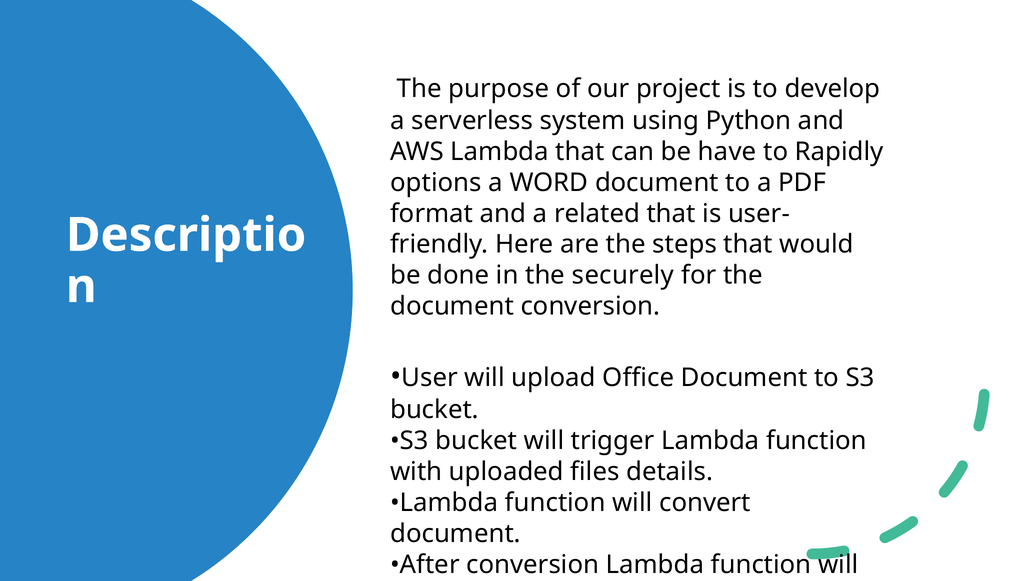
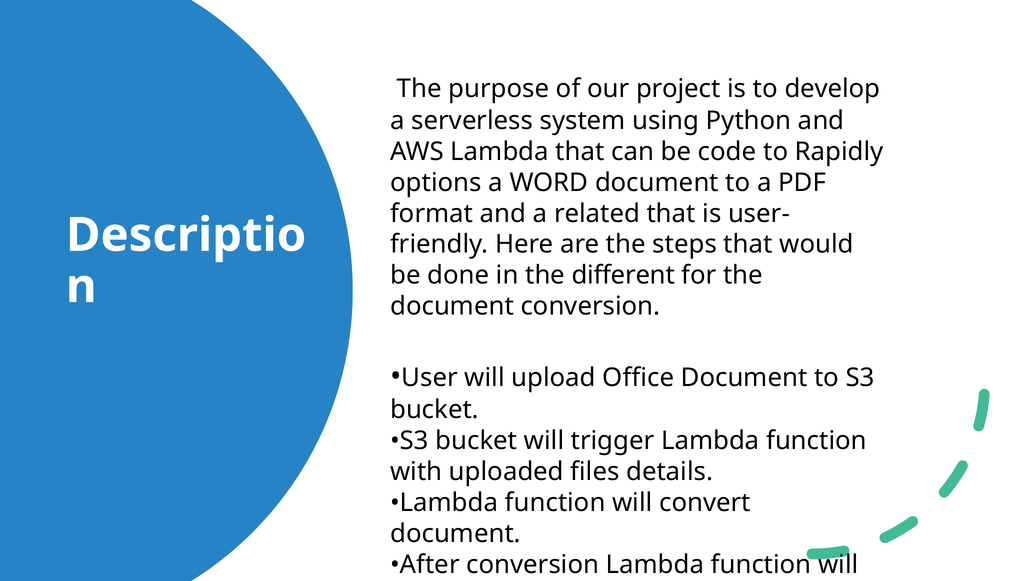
have: have -> code (727, 151)
securely: securely -> different (623, 275)
